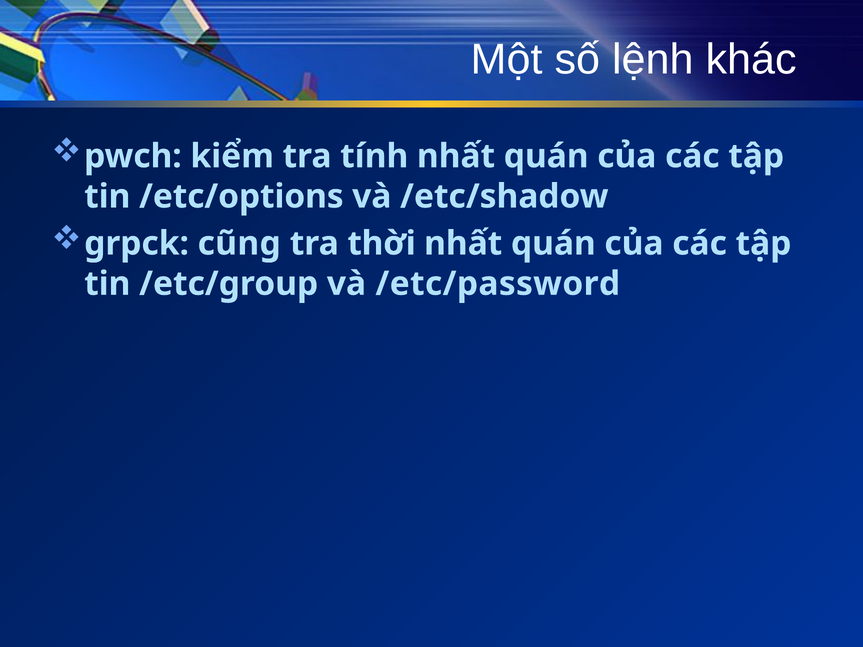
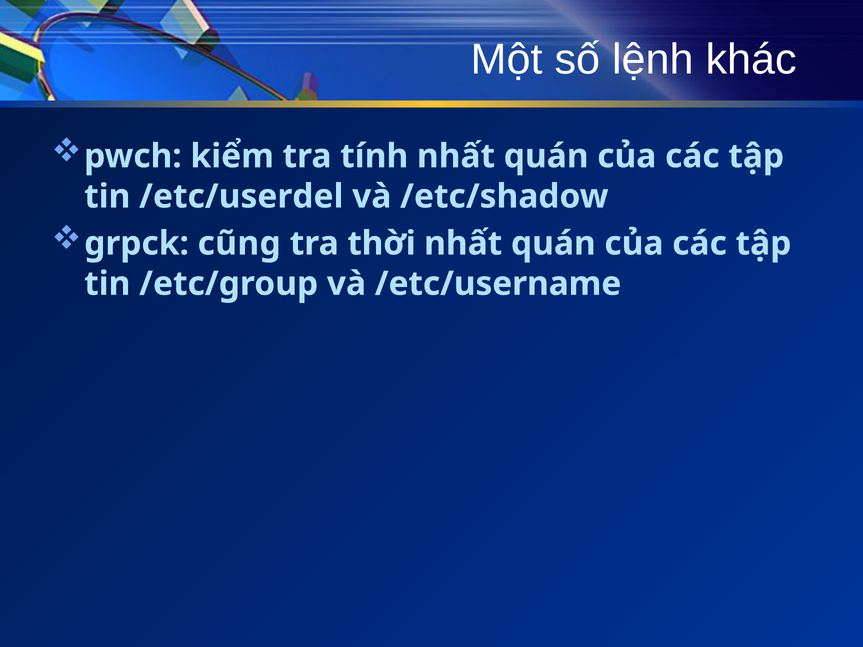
/etc/options: /etc/options -> /etc/userdel (241, 197)
/etc/password: /etc/password -> /etc/username (498, 284)
